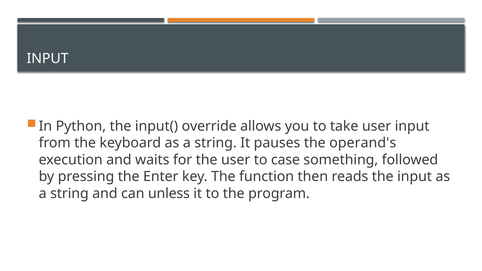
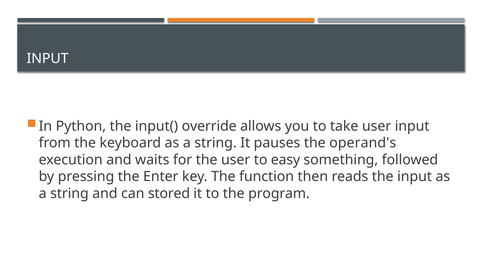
case: case -> easy (285, 160)
unless: unless -> stored (169, 194)
